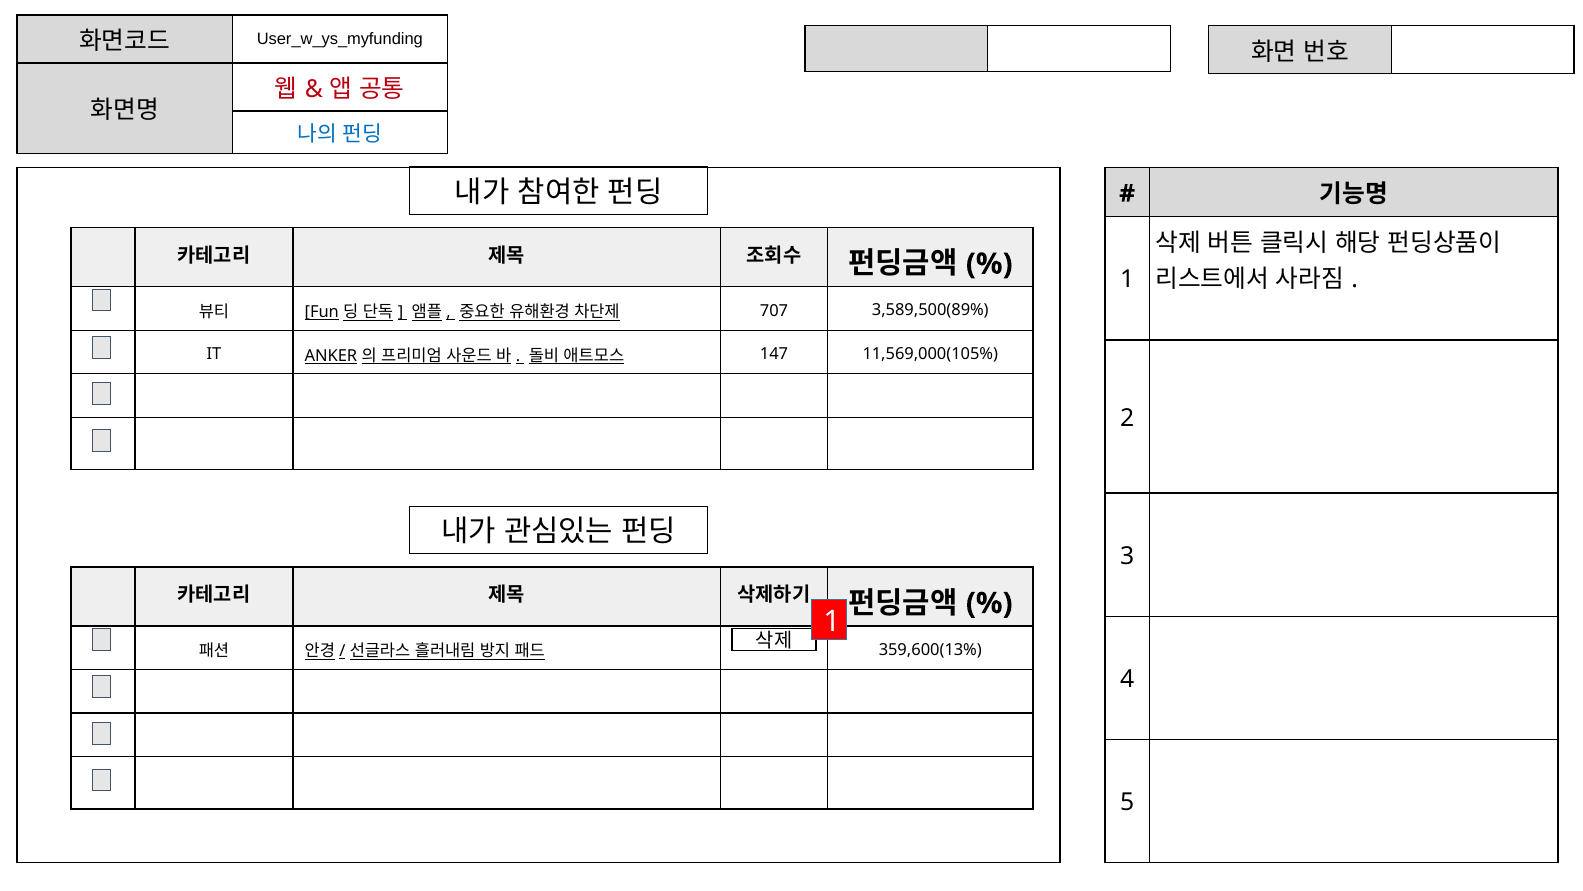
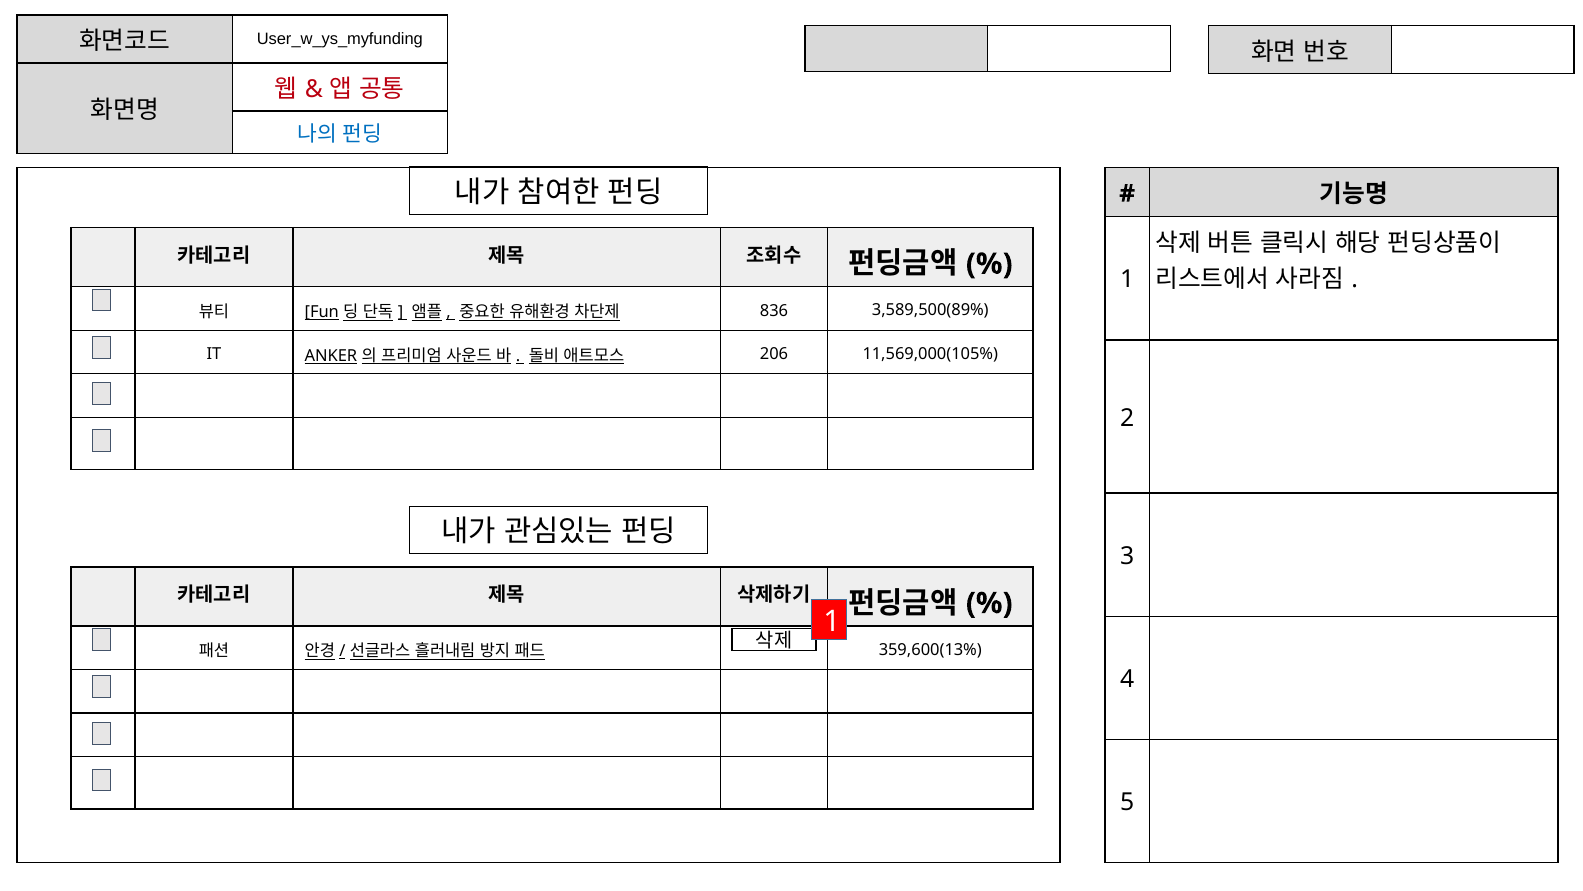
707: 707 -> 836 (774, 310)
147: 147 -> 206 (774, 354)
